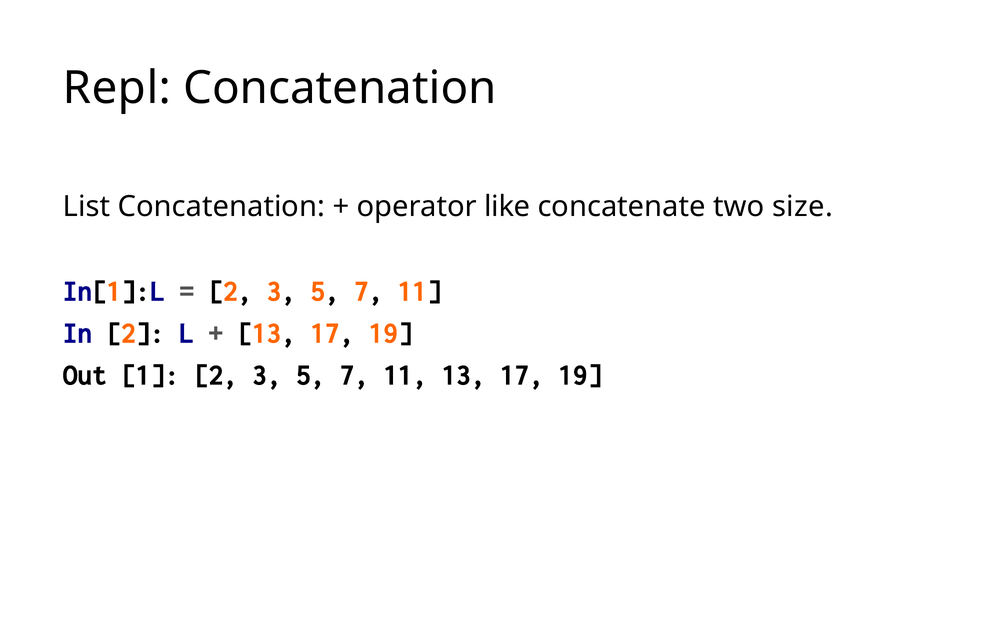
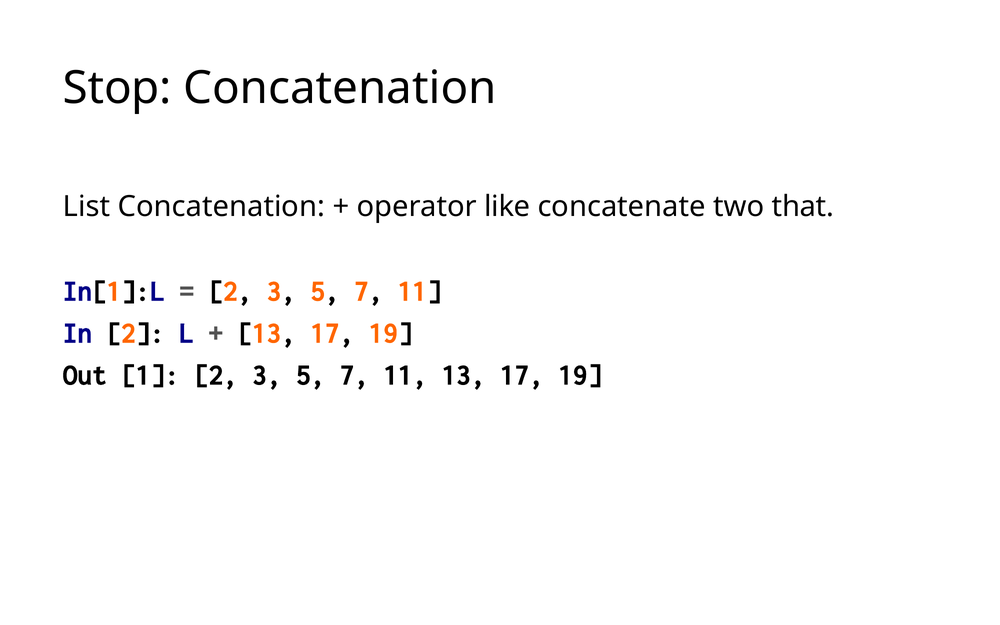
Repl: Repl -> Stop (117, 88)
size: size -> that (803, 207)
